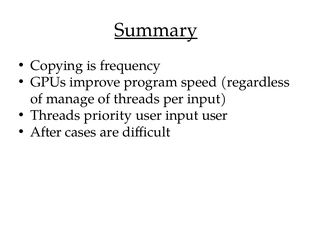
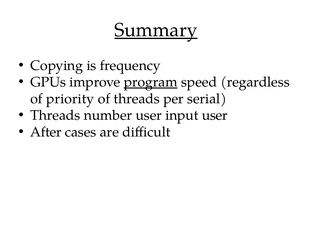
program underline: none -> present (151, 82)
manage: manage -> priority (70, 99)
per input: input -> serial (207, 99)
priority: priority -> number (108, 115)
